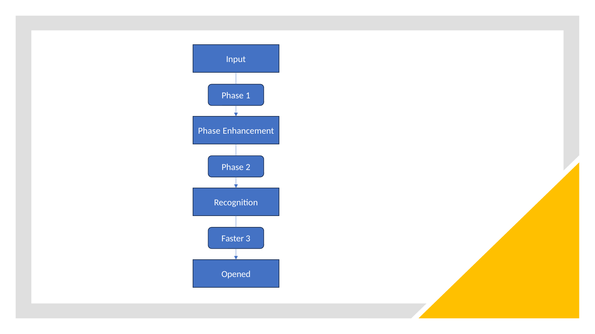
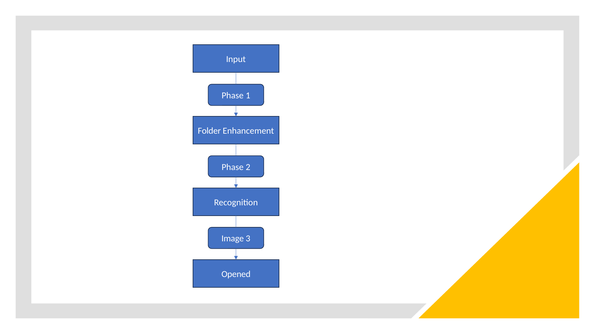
Phase: Phase -> Folder (209, 131)
Faster: Faster -> Image (233, 239)
